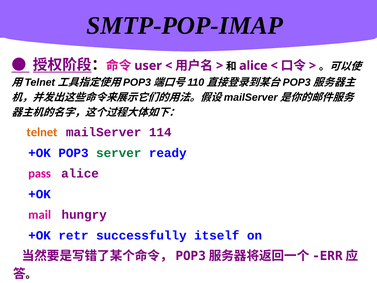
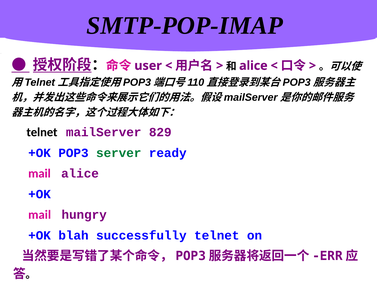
telnet colour: orange -> black (42, 132)
114: 114 -> 829 (160, 132)
pass: pass -> mail (39, 173)
retr: retr -> blah (73, 235)
successfully itself: itself -> telnet (217, 235)
